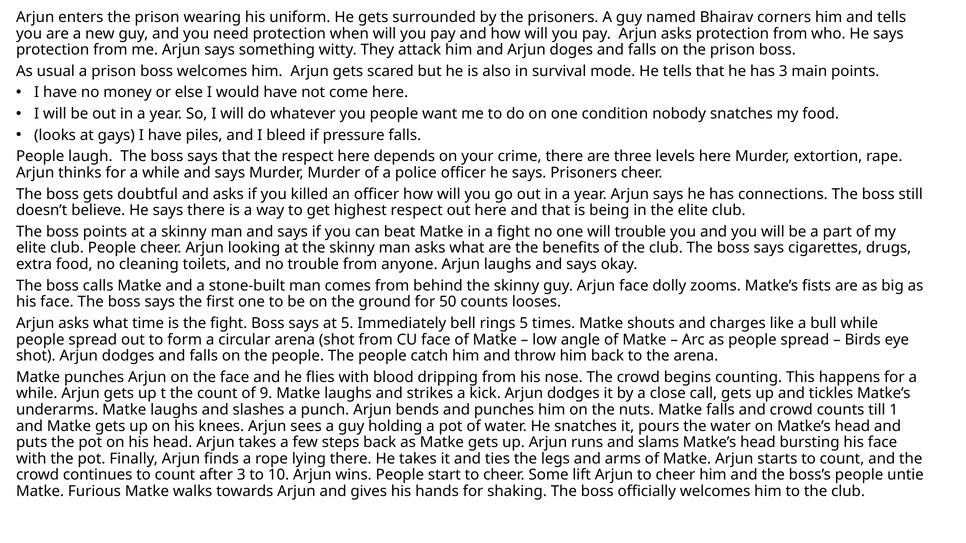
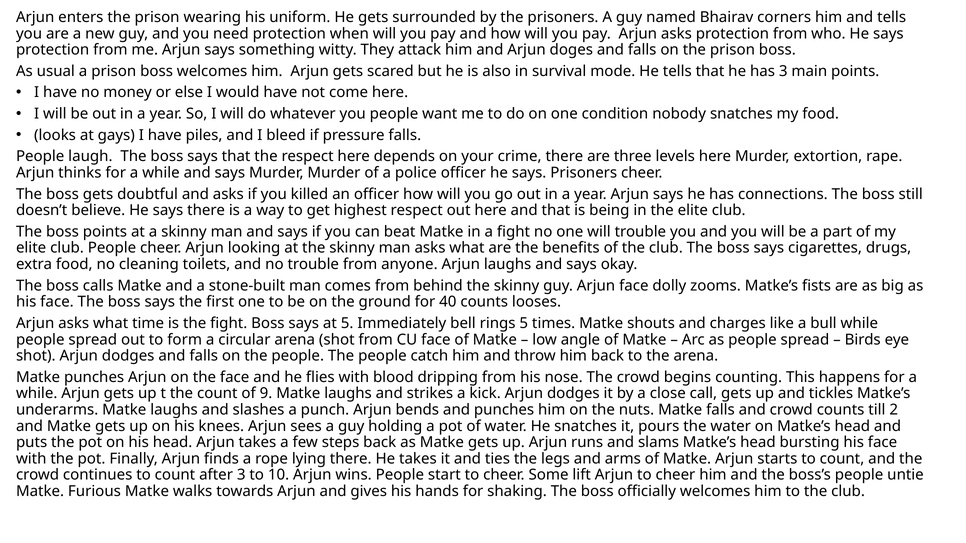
50: 50 -> 40 (448, 302)
1: 1 -> 2 (894, 410)
